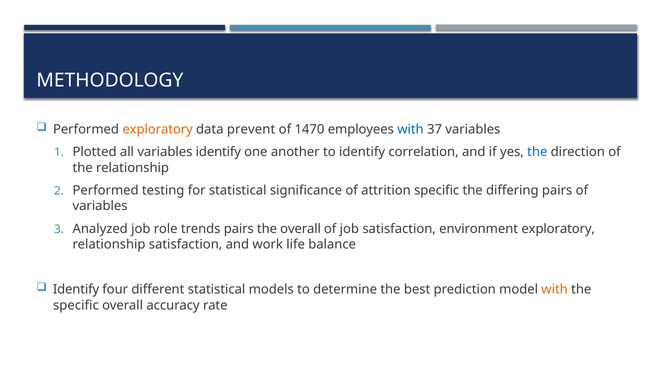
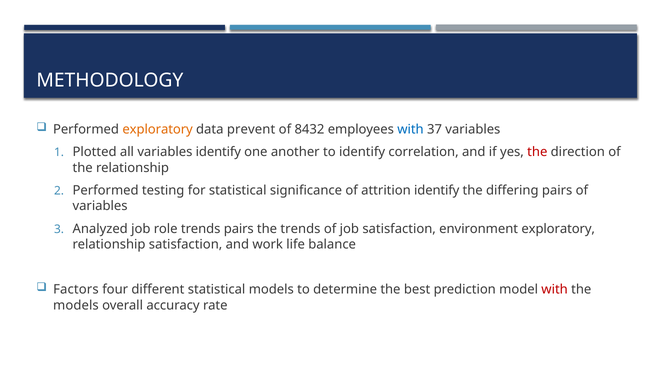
1470: 1470 -> 8432 (309, 129)
the colour: blue -> red (537, 152)
attrition specific: specific -> identify (437, 190)
the overall: overall -> trends (300, 229)
Identify: Identify -> Factors (76, 289)
with colour: orange -> red (555, 289)
specific: specific -> models (76, 305)
